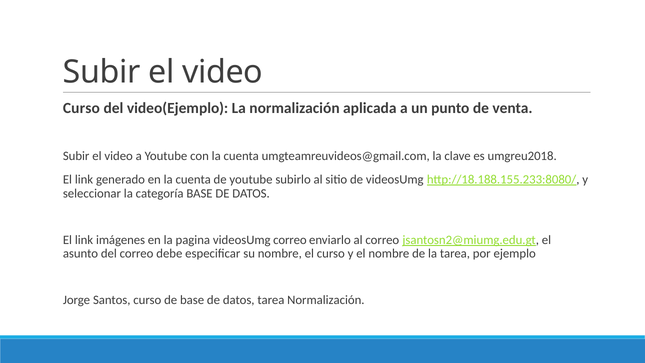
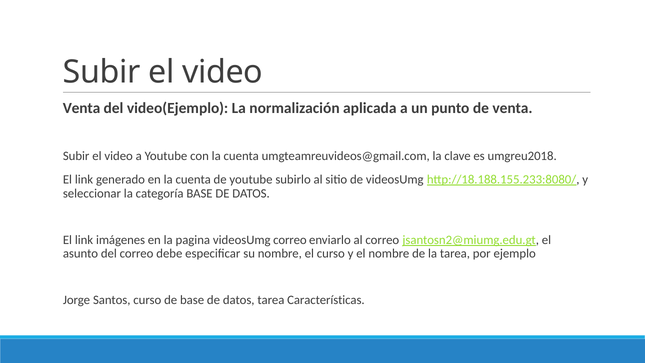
Curso: Curso -> Venta (82, 108)
tarea Normalización: Normalización -> Características (326, 300)
